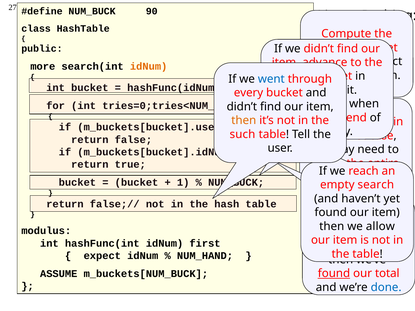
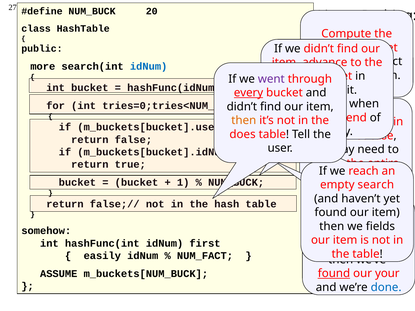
90: 90 -> 20 (152, 11)
idNum colour: orange -> blue (149, 66)
went colour: blue -> purple (271, 79)
every underline: none -> present (249, 93)
such: such -> does (243, 134)
allow: allow -> fields (380, 226)
modulus: modulus -> somehow (46, 231)
expect: expect -> easily (102, 256)
NUM_HAND: NUM_HAND -> NUM_FACT (205, 256)
total: total -> your (387, 274)
